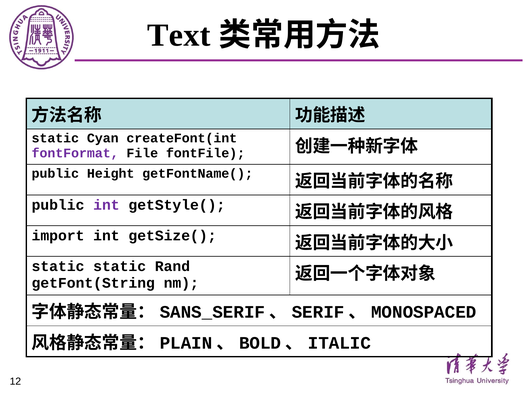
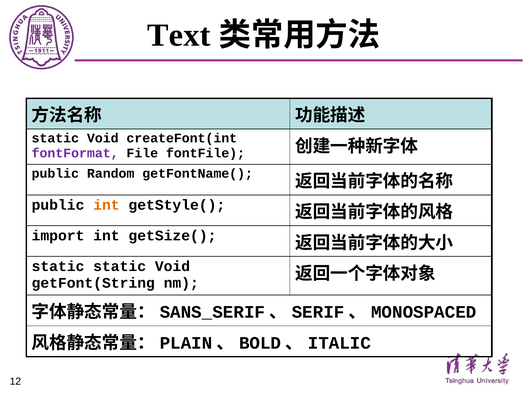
Cyan: Cyan -> Void (103, 138)
Height: Height -> Random (111, 174)
int colour: purple -> orange (106, 205)
Rand: Rand -> Void (172, 267)
